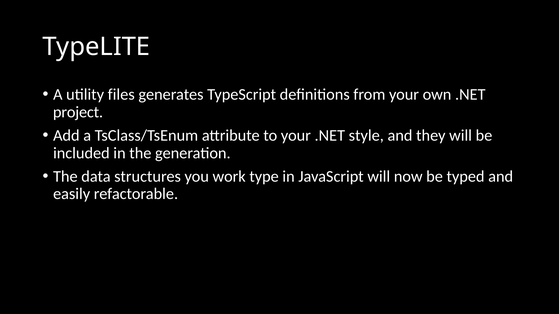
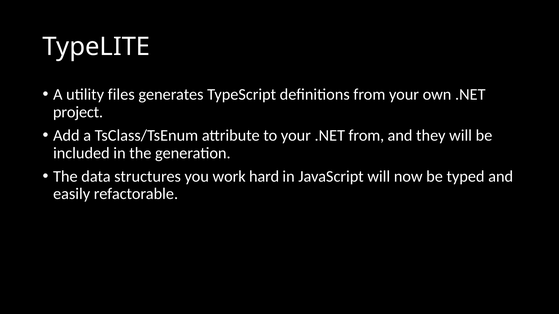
.NET style: style -> from (366, 136)
type: type -> hard (264, 177)
